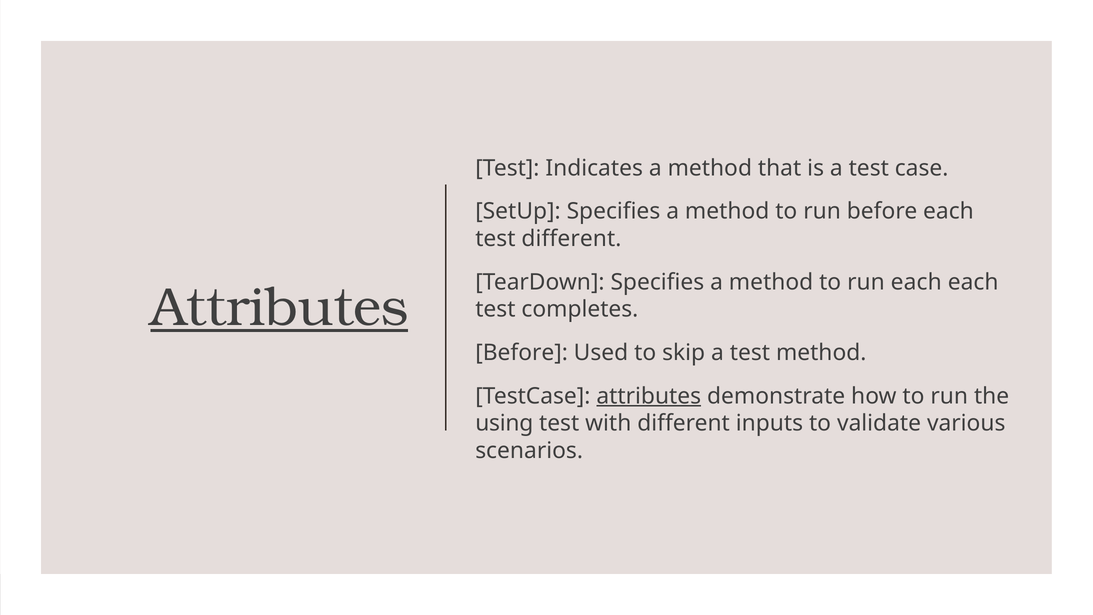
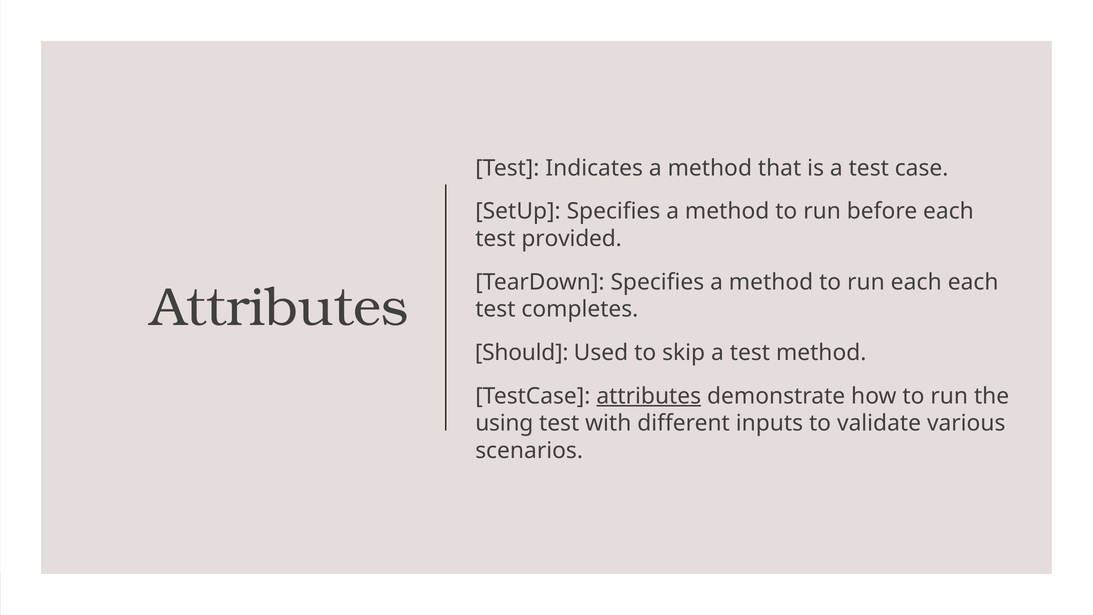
test different: different -> provided (572, 239)
Attributes underline: present -> none (280, 307)
Before: Before -> Should (522, 353)
